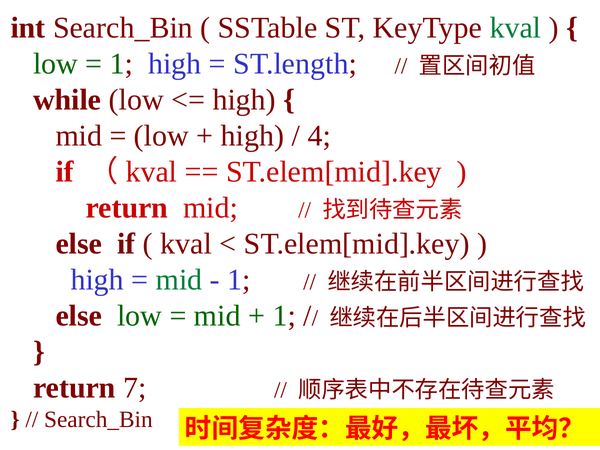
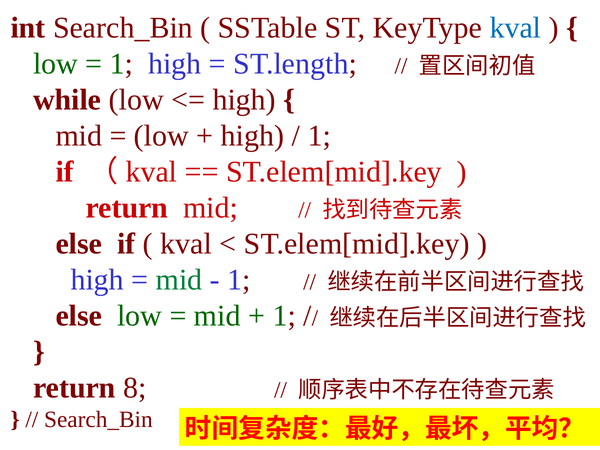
kval colour: green -> blue (515, 28)
4: 4 -> 1 (319, 136)
7: 7 -> 8 (135, 388)
